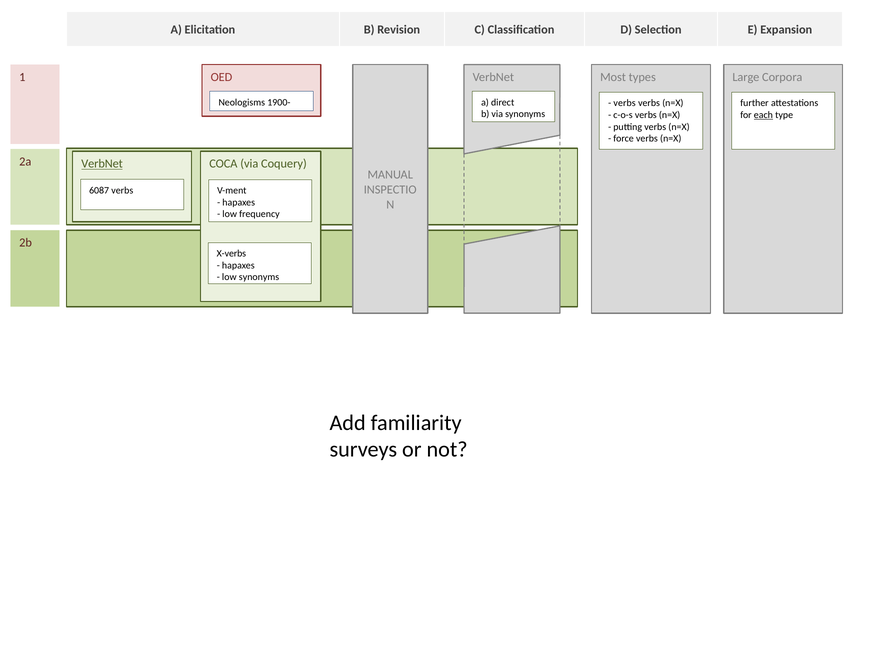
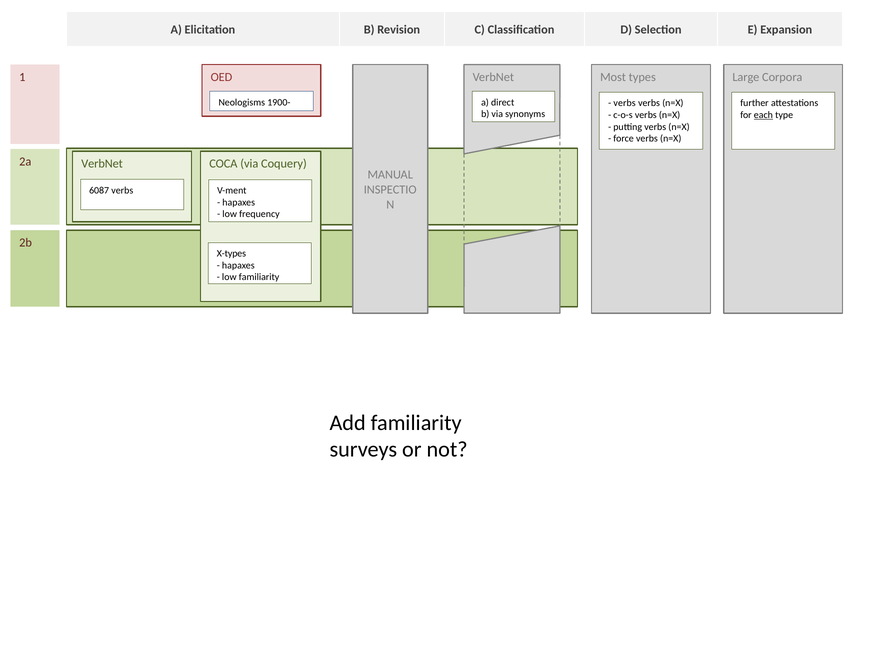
VerbNet underline: present -> none (102, 164)
X-verbs: X-verbs -> X-types (231, 253)
low synonyms: synonyms -> familiarity (259, 277)
